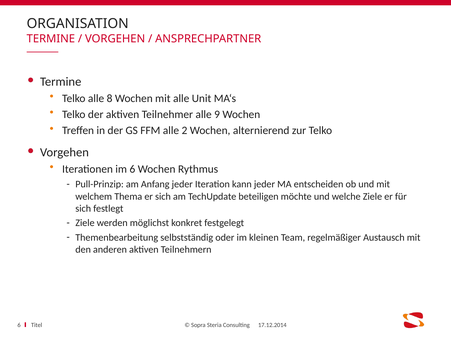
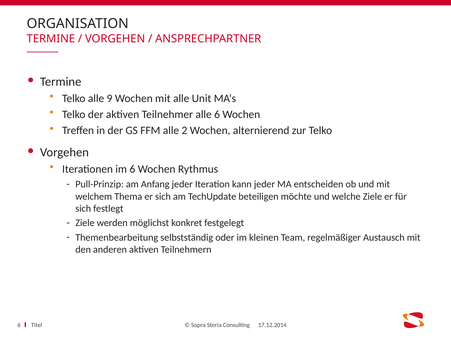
8: 8 -> 9 (110, 98)
alle 9: 9 -> 6 (217, 114)
